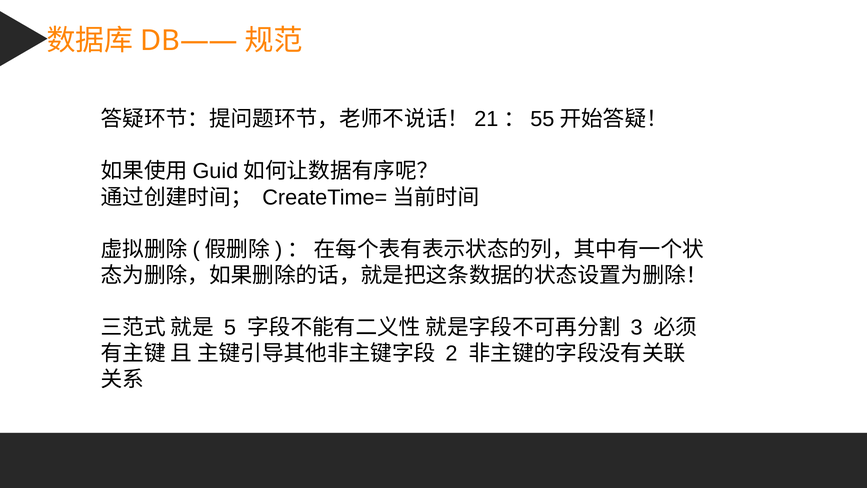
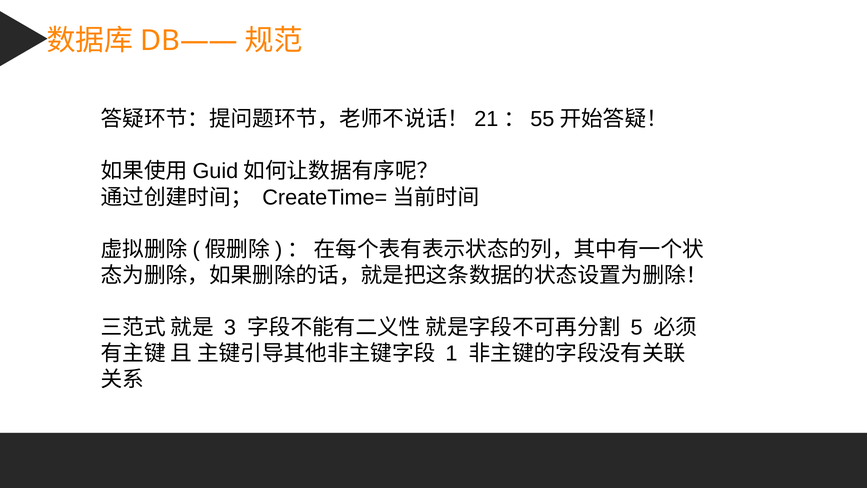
5: 5 -> 3 (230, 327)
3: 3 -> 5 (637, 327)
2: 2 -> 1 (451, 353)
